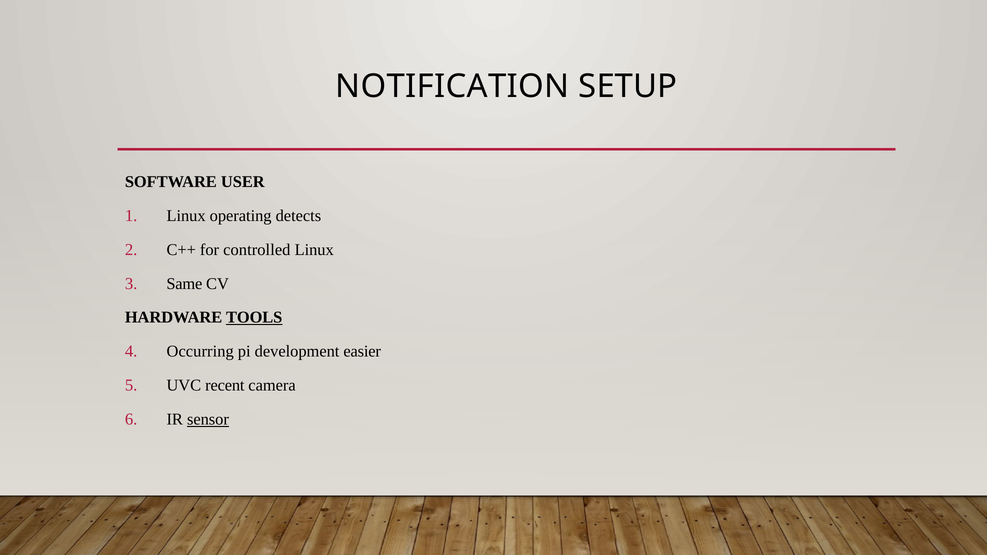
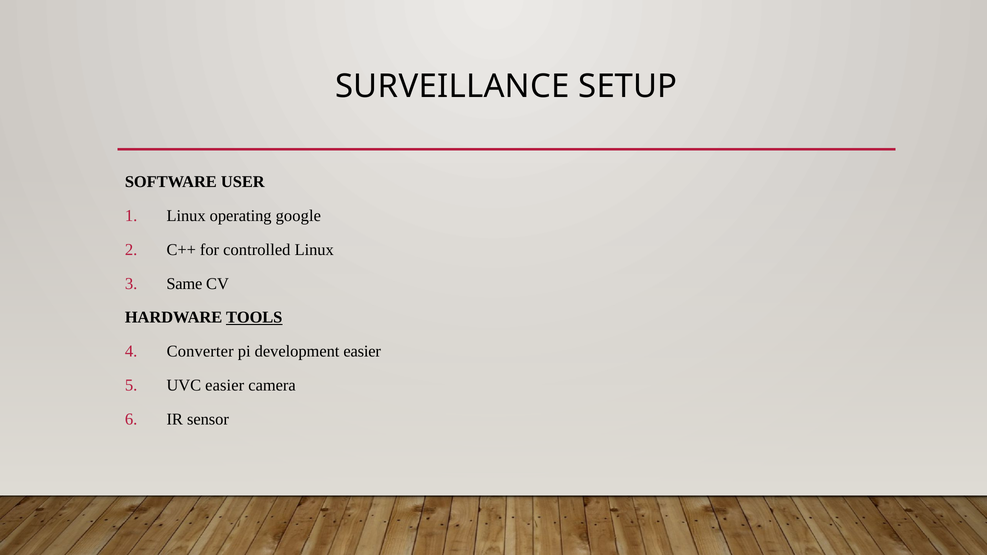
NOTIFICATION: NOTIFICATION -> SURVEILLANCE (452, 86)
detects: detects -> google (298, 216)
Occurring: Occurring -> Converter (200, 352)
UVC recent: recent -> easier (225, 386)
sensor underline: present -> none (208, 419)
